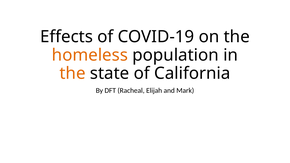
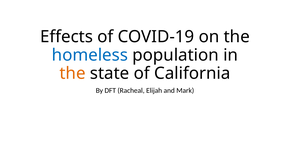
homeless colour: orange -> blue (90, 55)
